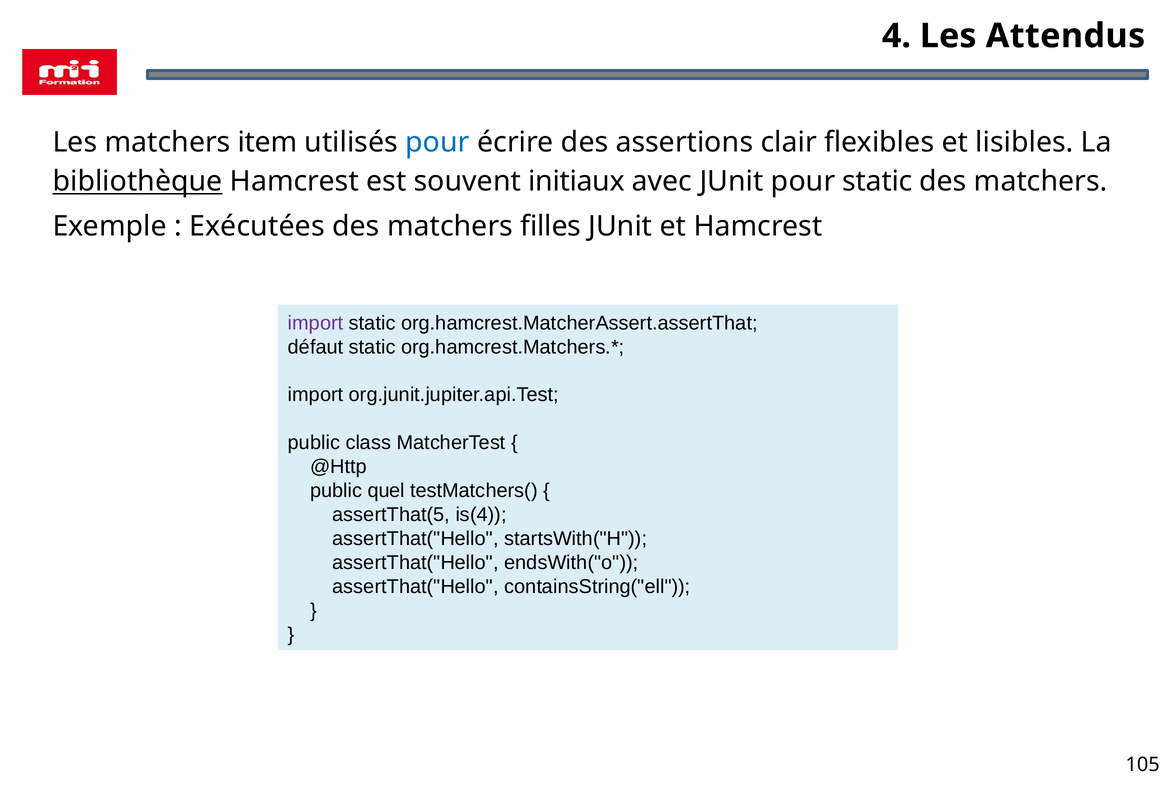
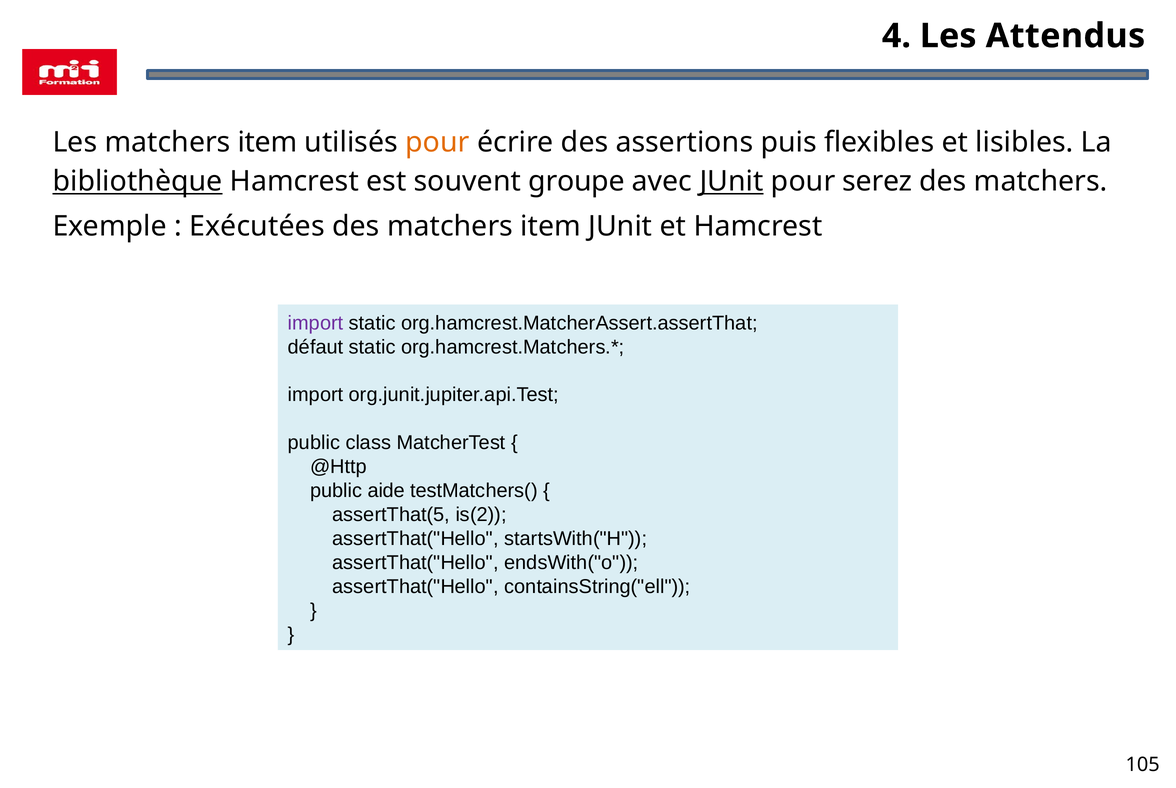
pour colour: blue -> orange (438, 142)
clair: clair -> puis (789, 142)
initiaux: initiaux -> groupe (577, 181)
JUnit underline: none -> present (732, 181)
pour static: static -> serez (877, 181)
des matchers filles: filles -> item (551, 227)
quel: quel -> aide (386, 491)
is(4: is(4 -> is(2 (481, 515)
